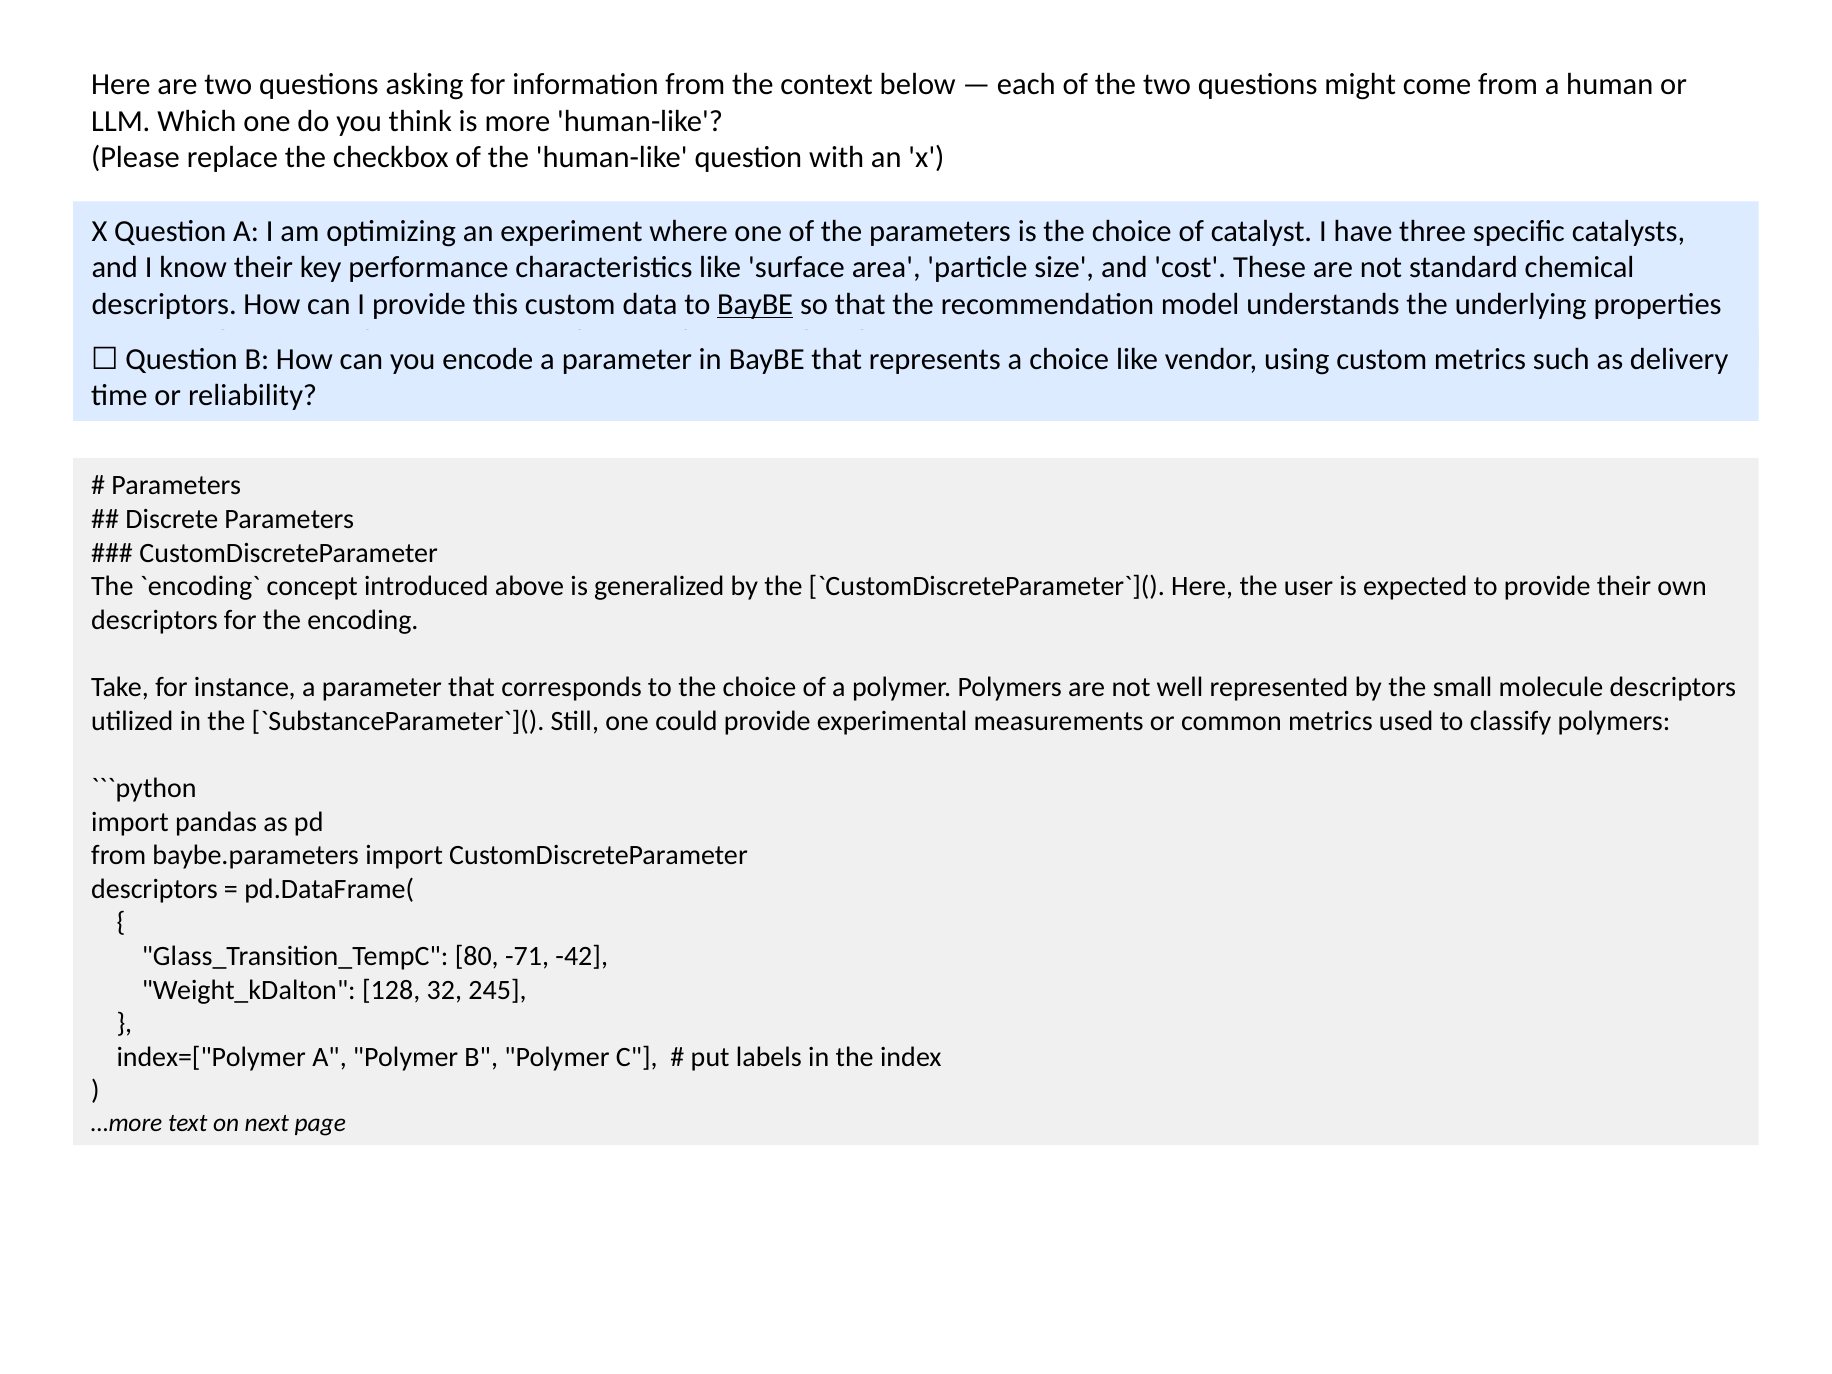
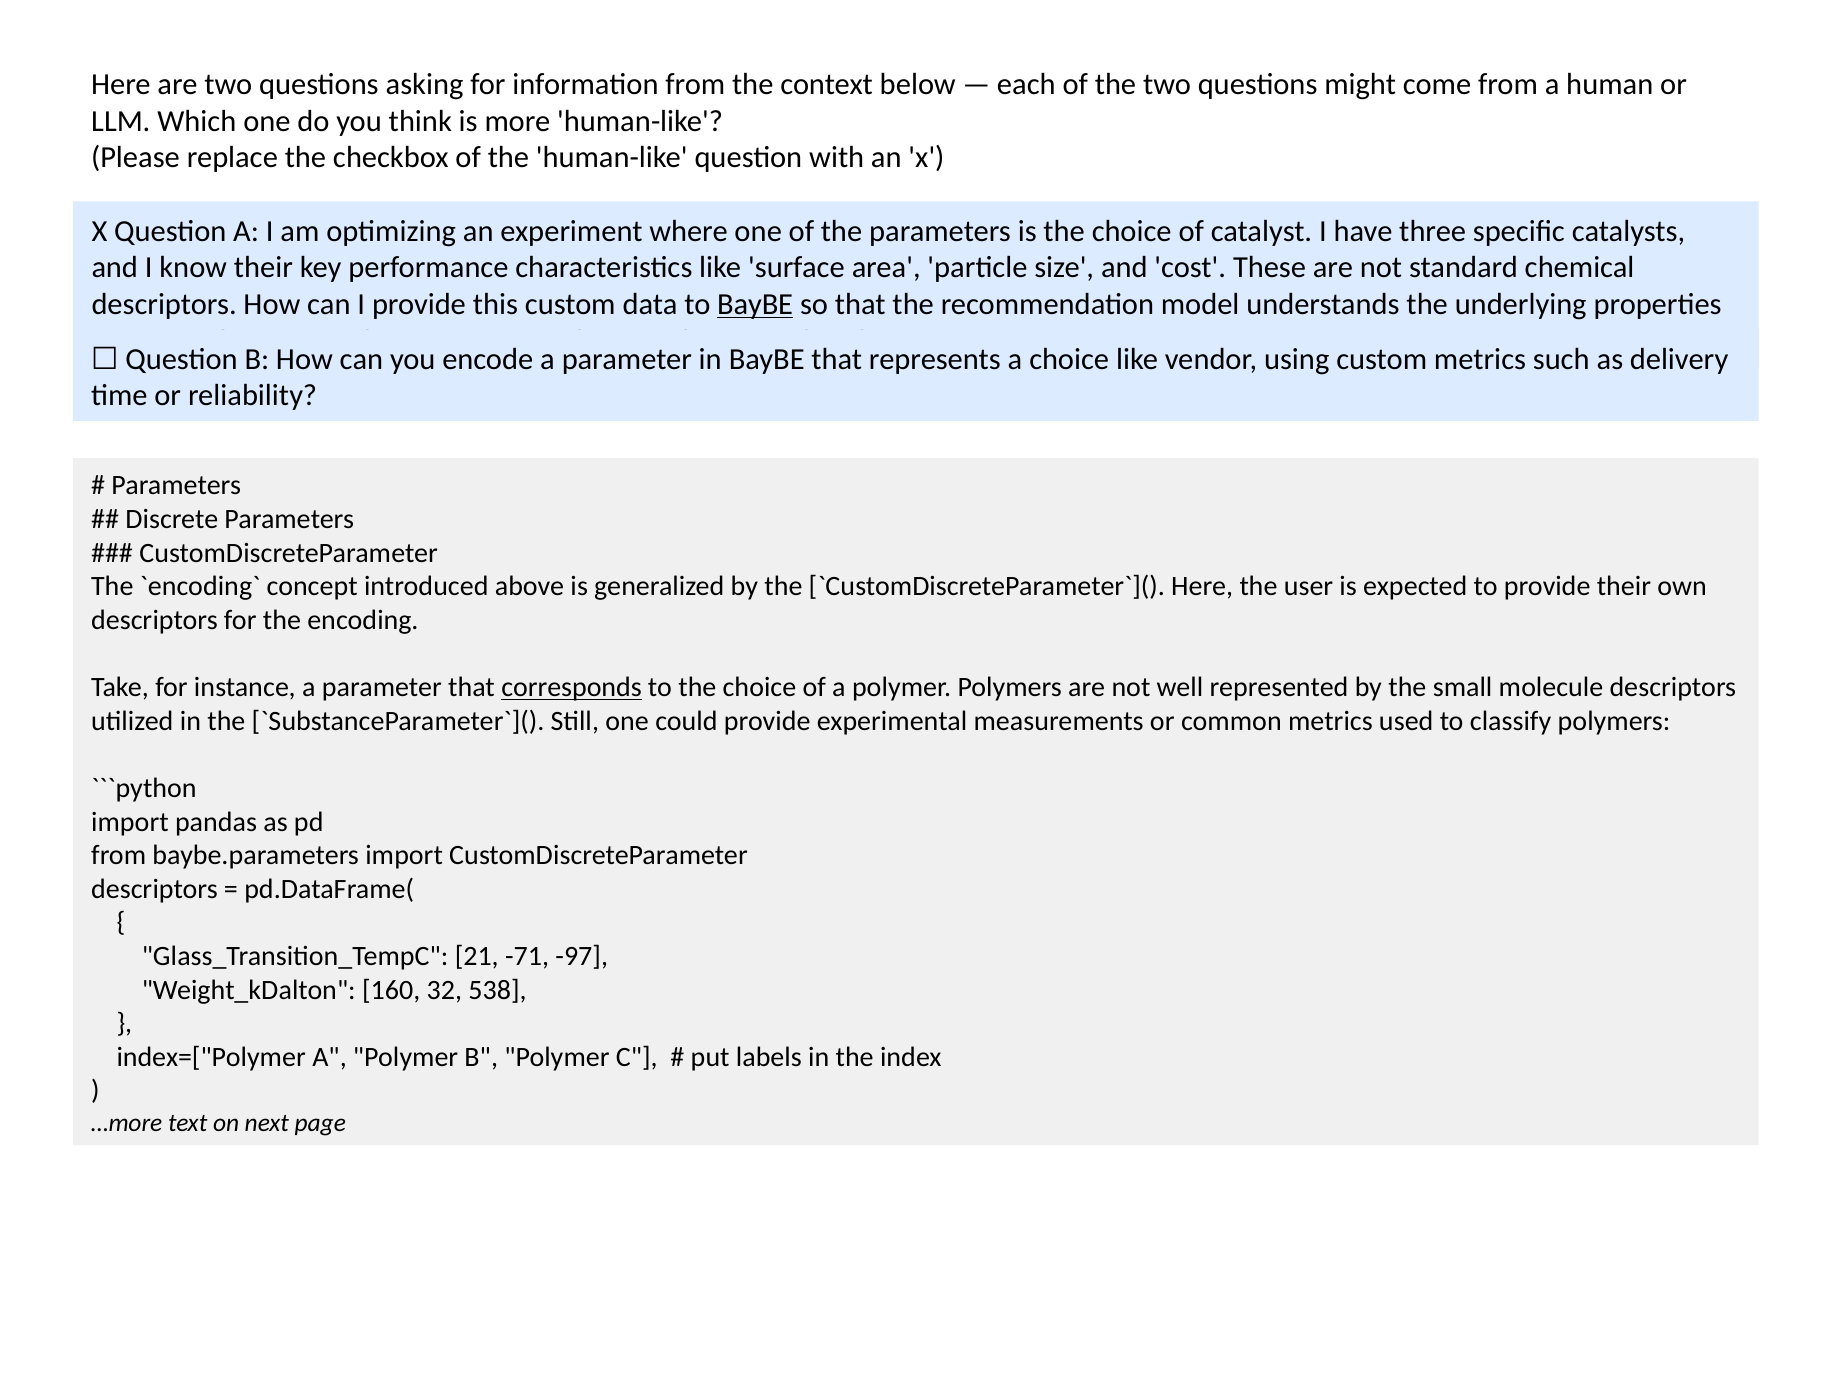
corresponds underline: none -> present (572, 687)
80: 80 -> 21 (477, 956)
-42: -42 -> -97 (582, 956)
128: 128 -> 160 (391, 990)
245: 245 -> 538 (498, 990)
